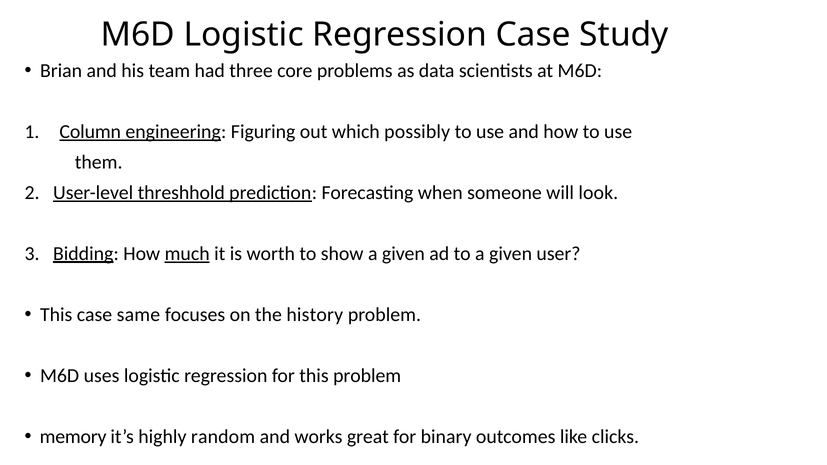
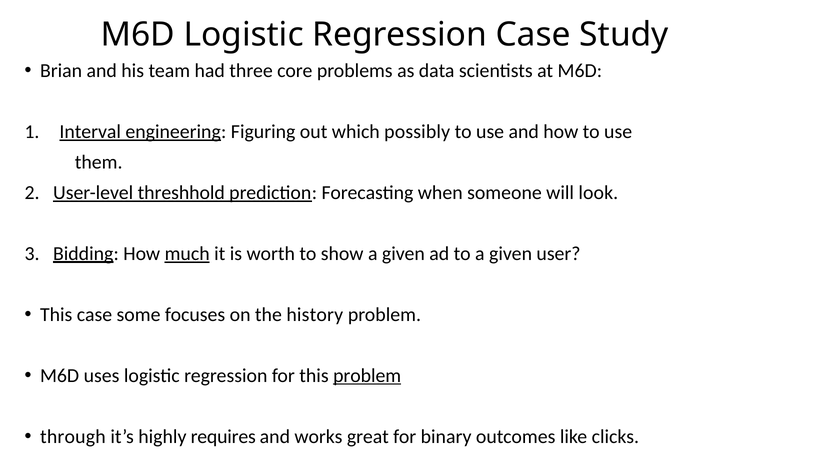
Column: Column -> Interval (90, 132)
same: same -> some (139, 315)
problem underline: none -> present (367, 376)
memory: memory -> through (73, 437)
random: random -> requires (223, 437)
